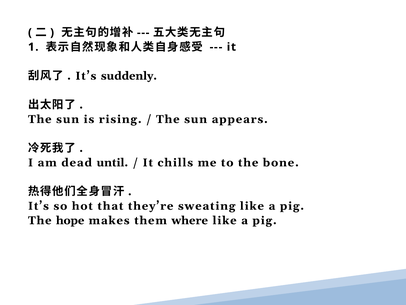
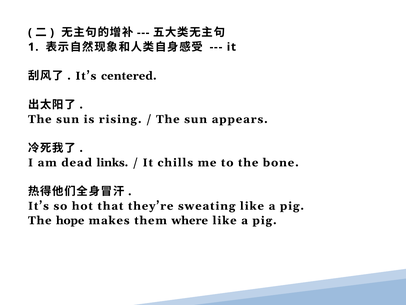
suddenly: suddenly -> centered (129, 76)
until: until -> links (112, 162)
